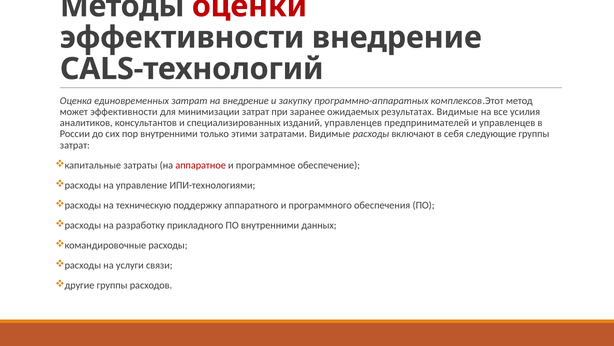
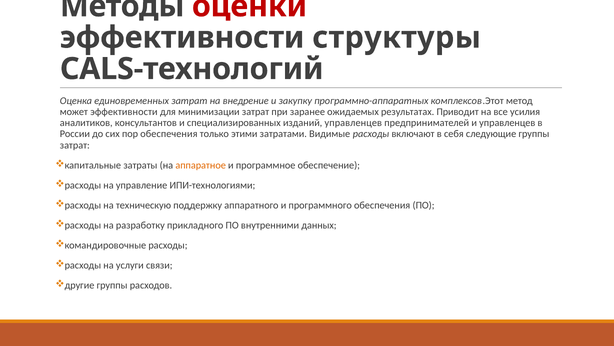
эффективности внедрение: внедрение -> структуры (397, 37)
результатах Видимые: Видимые -> Приводит (458, 112)
пор внутренними: внутренними -> обеспечения (169, 134)
аппаратное colour: red -> orange (201, 165)
